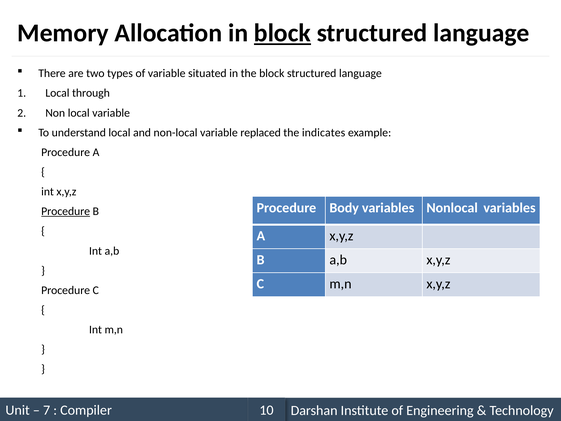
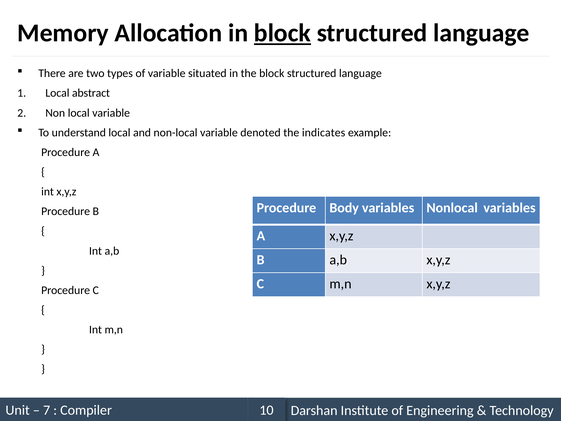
through: through -> abstract (91, 93)
replaced: replaced -> denoted (261, 132)
Procedure underline: present -> none (66, 211)
